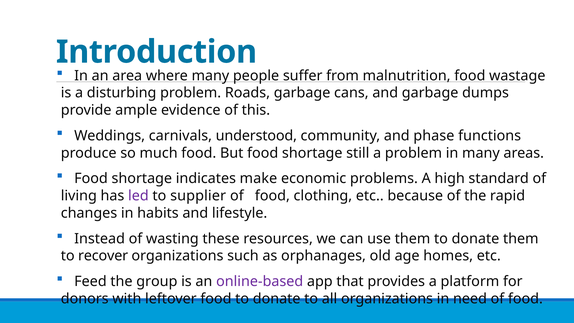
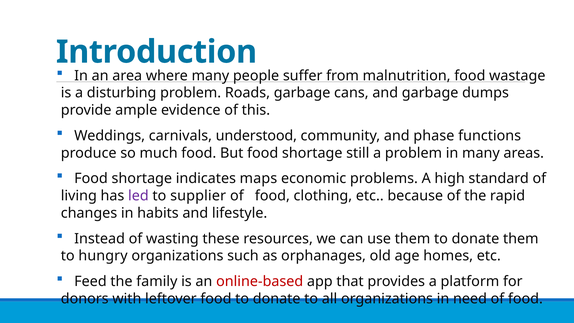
make: make -> maps (258, 178)
recover: recover -> hungry (103, 256)
group: group -> family (157, 281)
online-based colour: purple -> red (260, 281)
